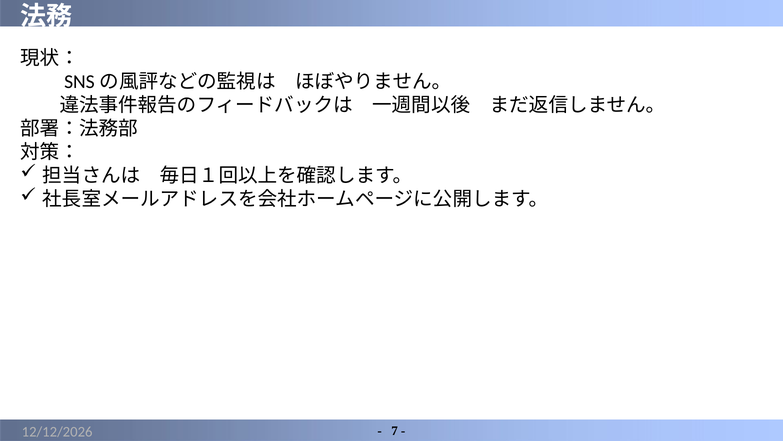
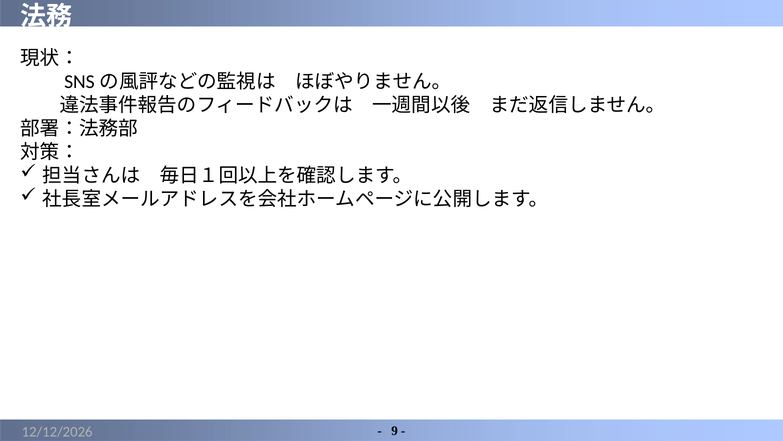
7: 7 -> 9 (395, 430)
